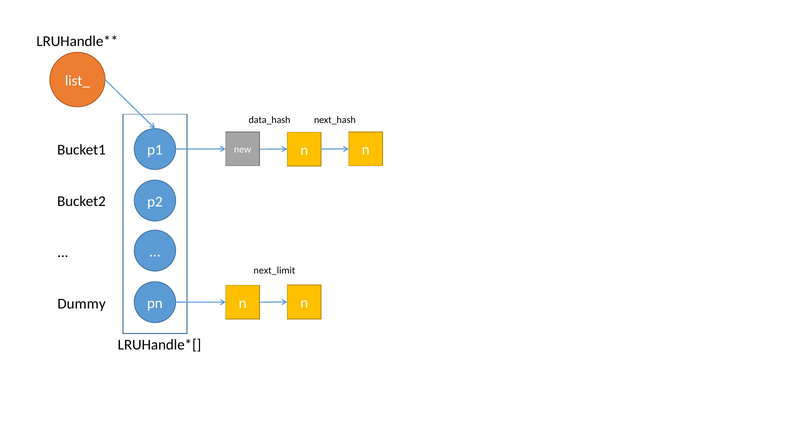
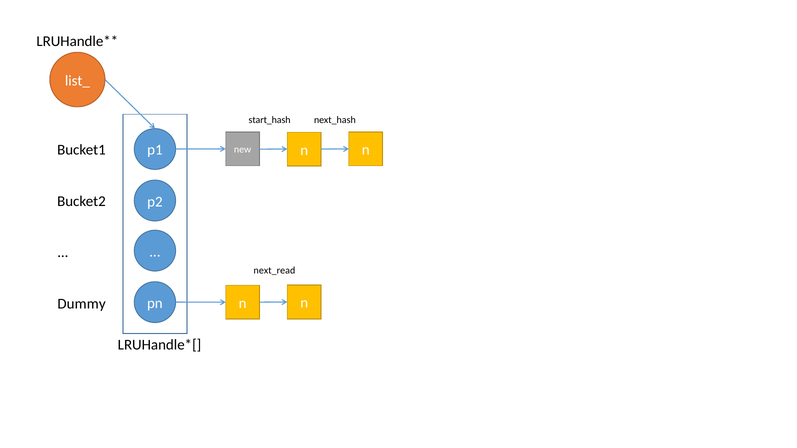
data_hash: data_hash -> start_hash (270, 120)
next_limit: next_limit -> next_read (274, 271)
